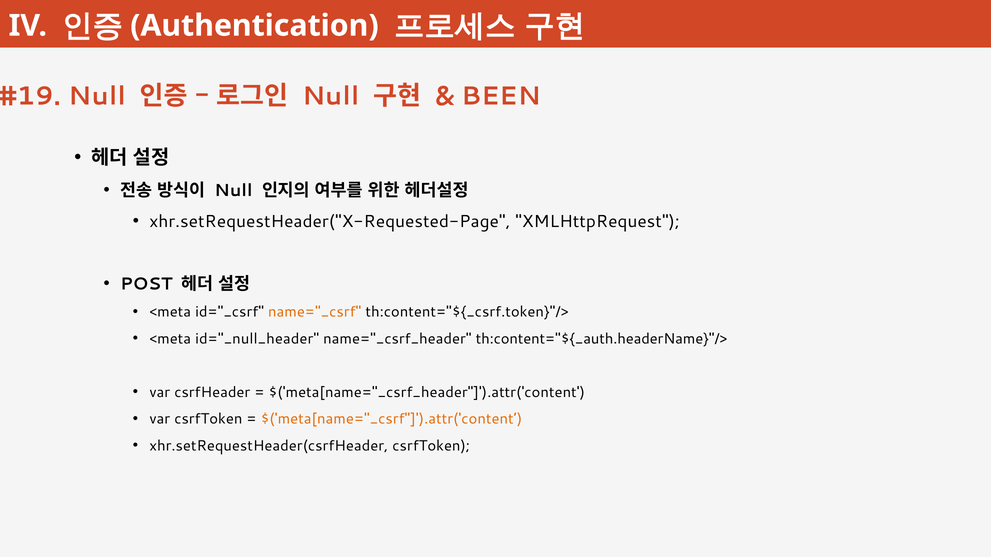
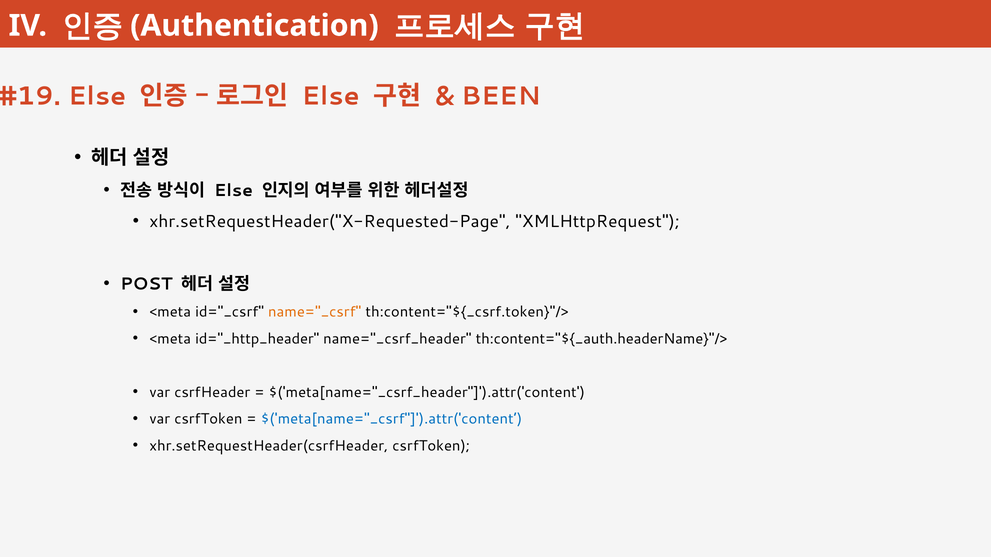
Null: Null -> Else (97, 96)
Null: Null -> Else (331, 96)
Null: Null -> Else (233, 191)
id="_null_header: id="_null_header -> id="_http_header (257, 339)
$('meta[name="_csrf"]').attr('content colour: orange -> blue (391, 419)
